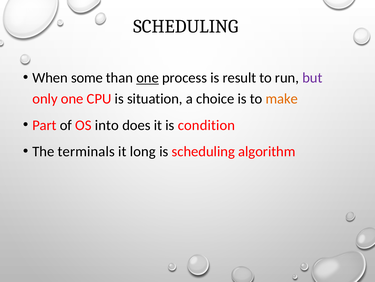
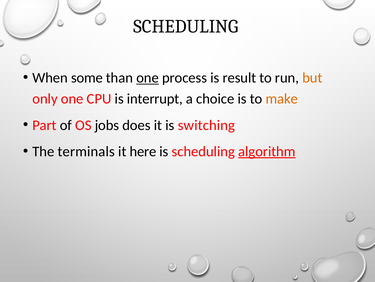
but colour: purple -> orange (312, 78)
situation: situation -> interrupt (155, 99)
into: into -> jobs (107, 125)
condition: condition -> switching (206, 125)
long: long -> here (143, 151)
algorithm underline: none -> present (267, 151)
